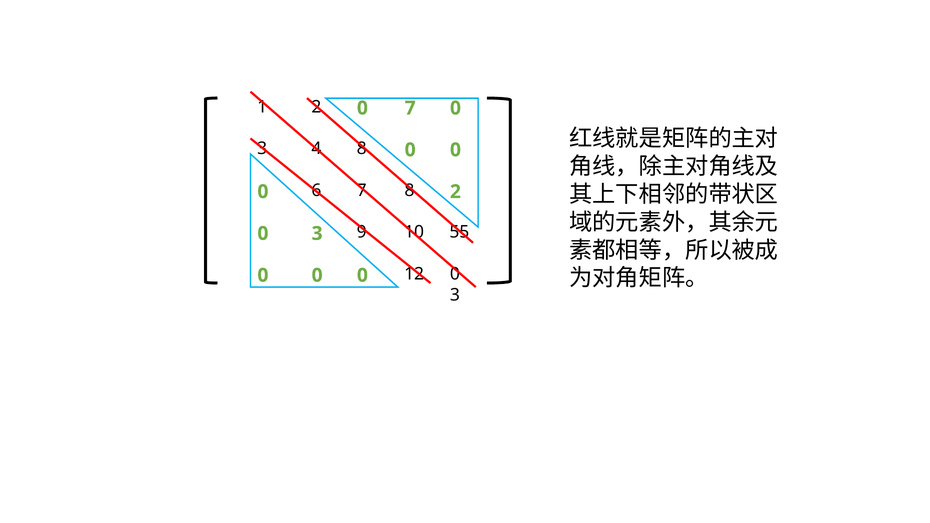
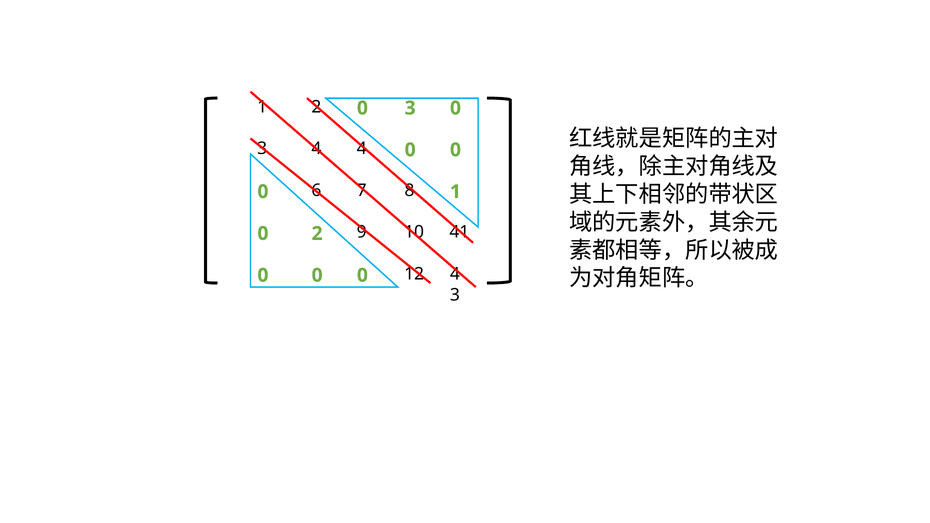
2 0 7: 7 -> 3 (410, 108)
4 8: 8 -> 4 (362, 149)
8 2: 2 -> 1 (455, 192)
3: 3 -> 2 (317, 234)
55: 55 -> 41 (459, 232)
12 0: 0 -> 4 (455, 274)
